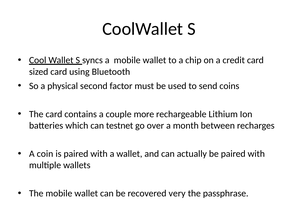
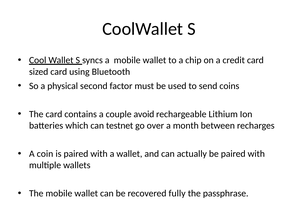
more: more -> avoid (144, 114)
very: very -> fully (177, 193)
